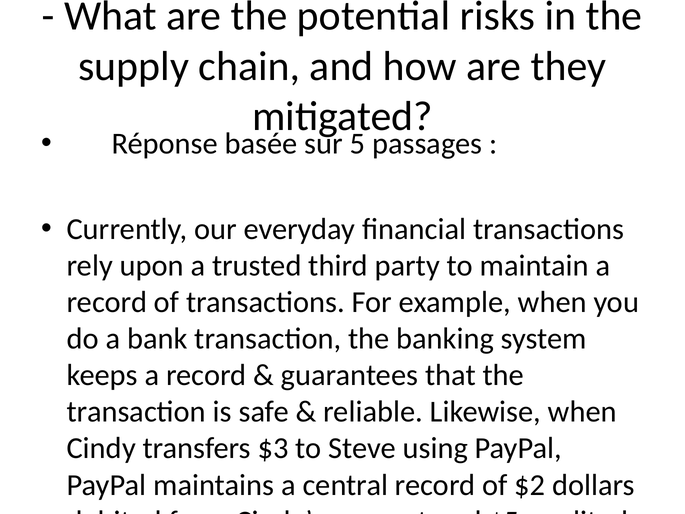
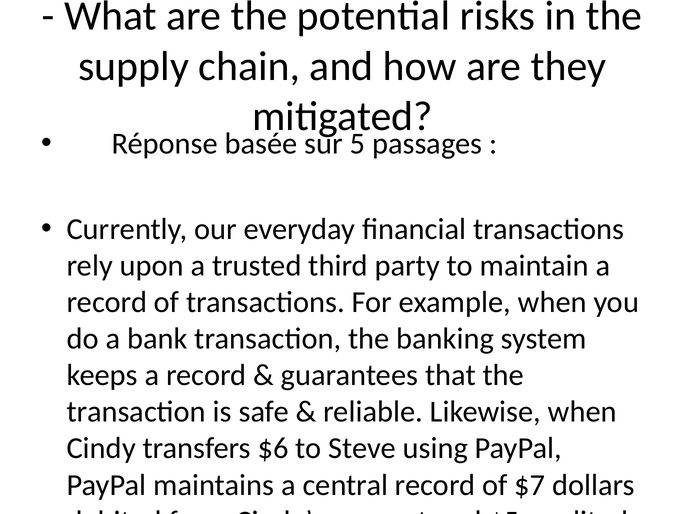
$3: $3 -> $6 (273, 448)
$2: $2 -> $7 (530, 485)
